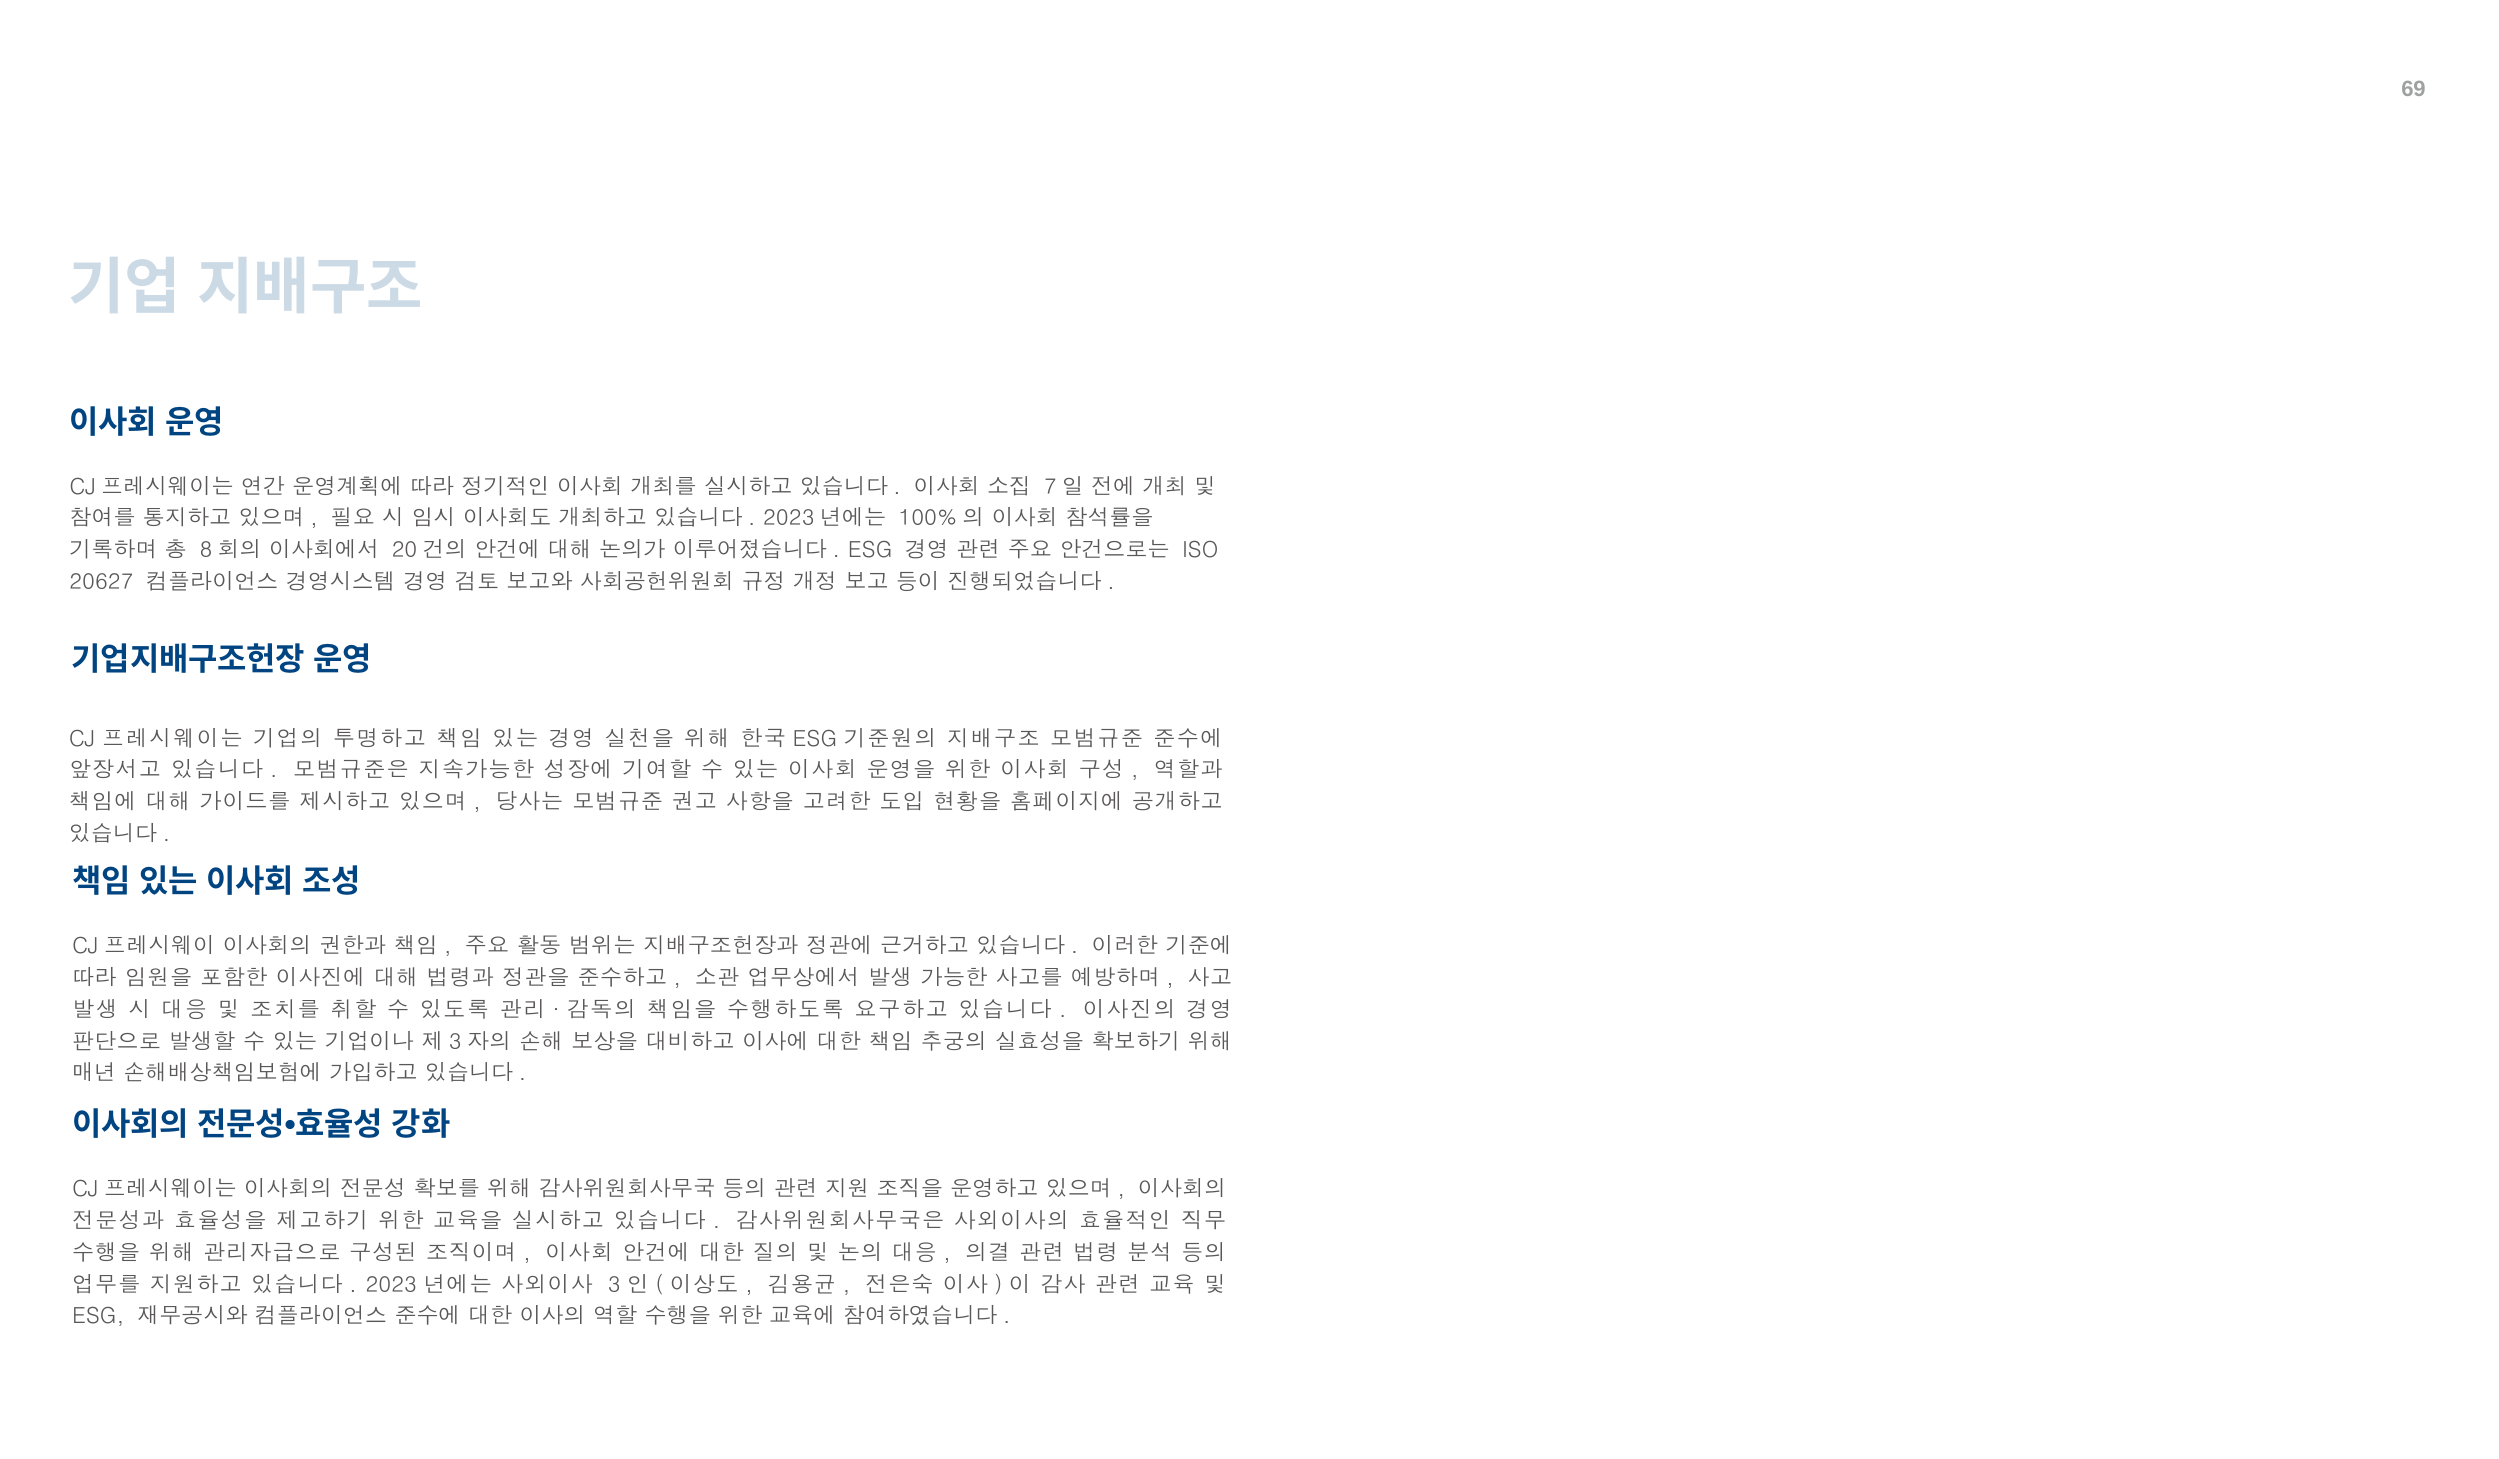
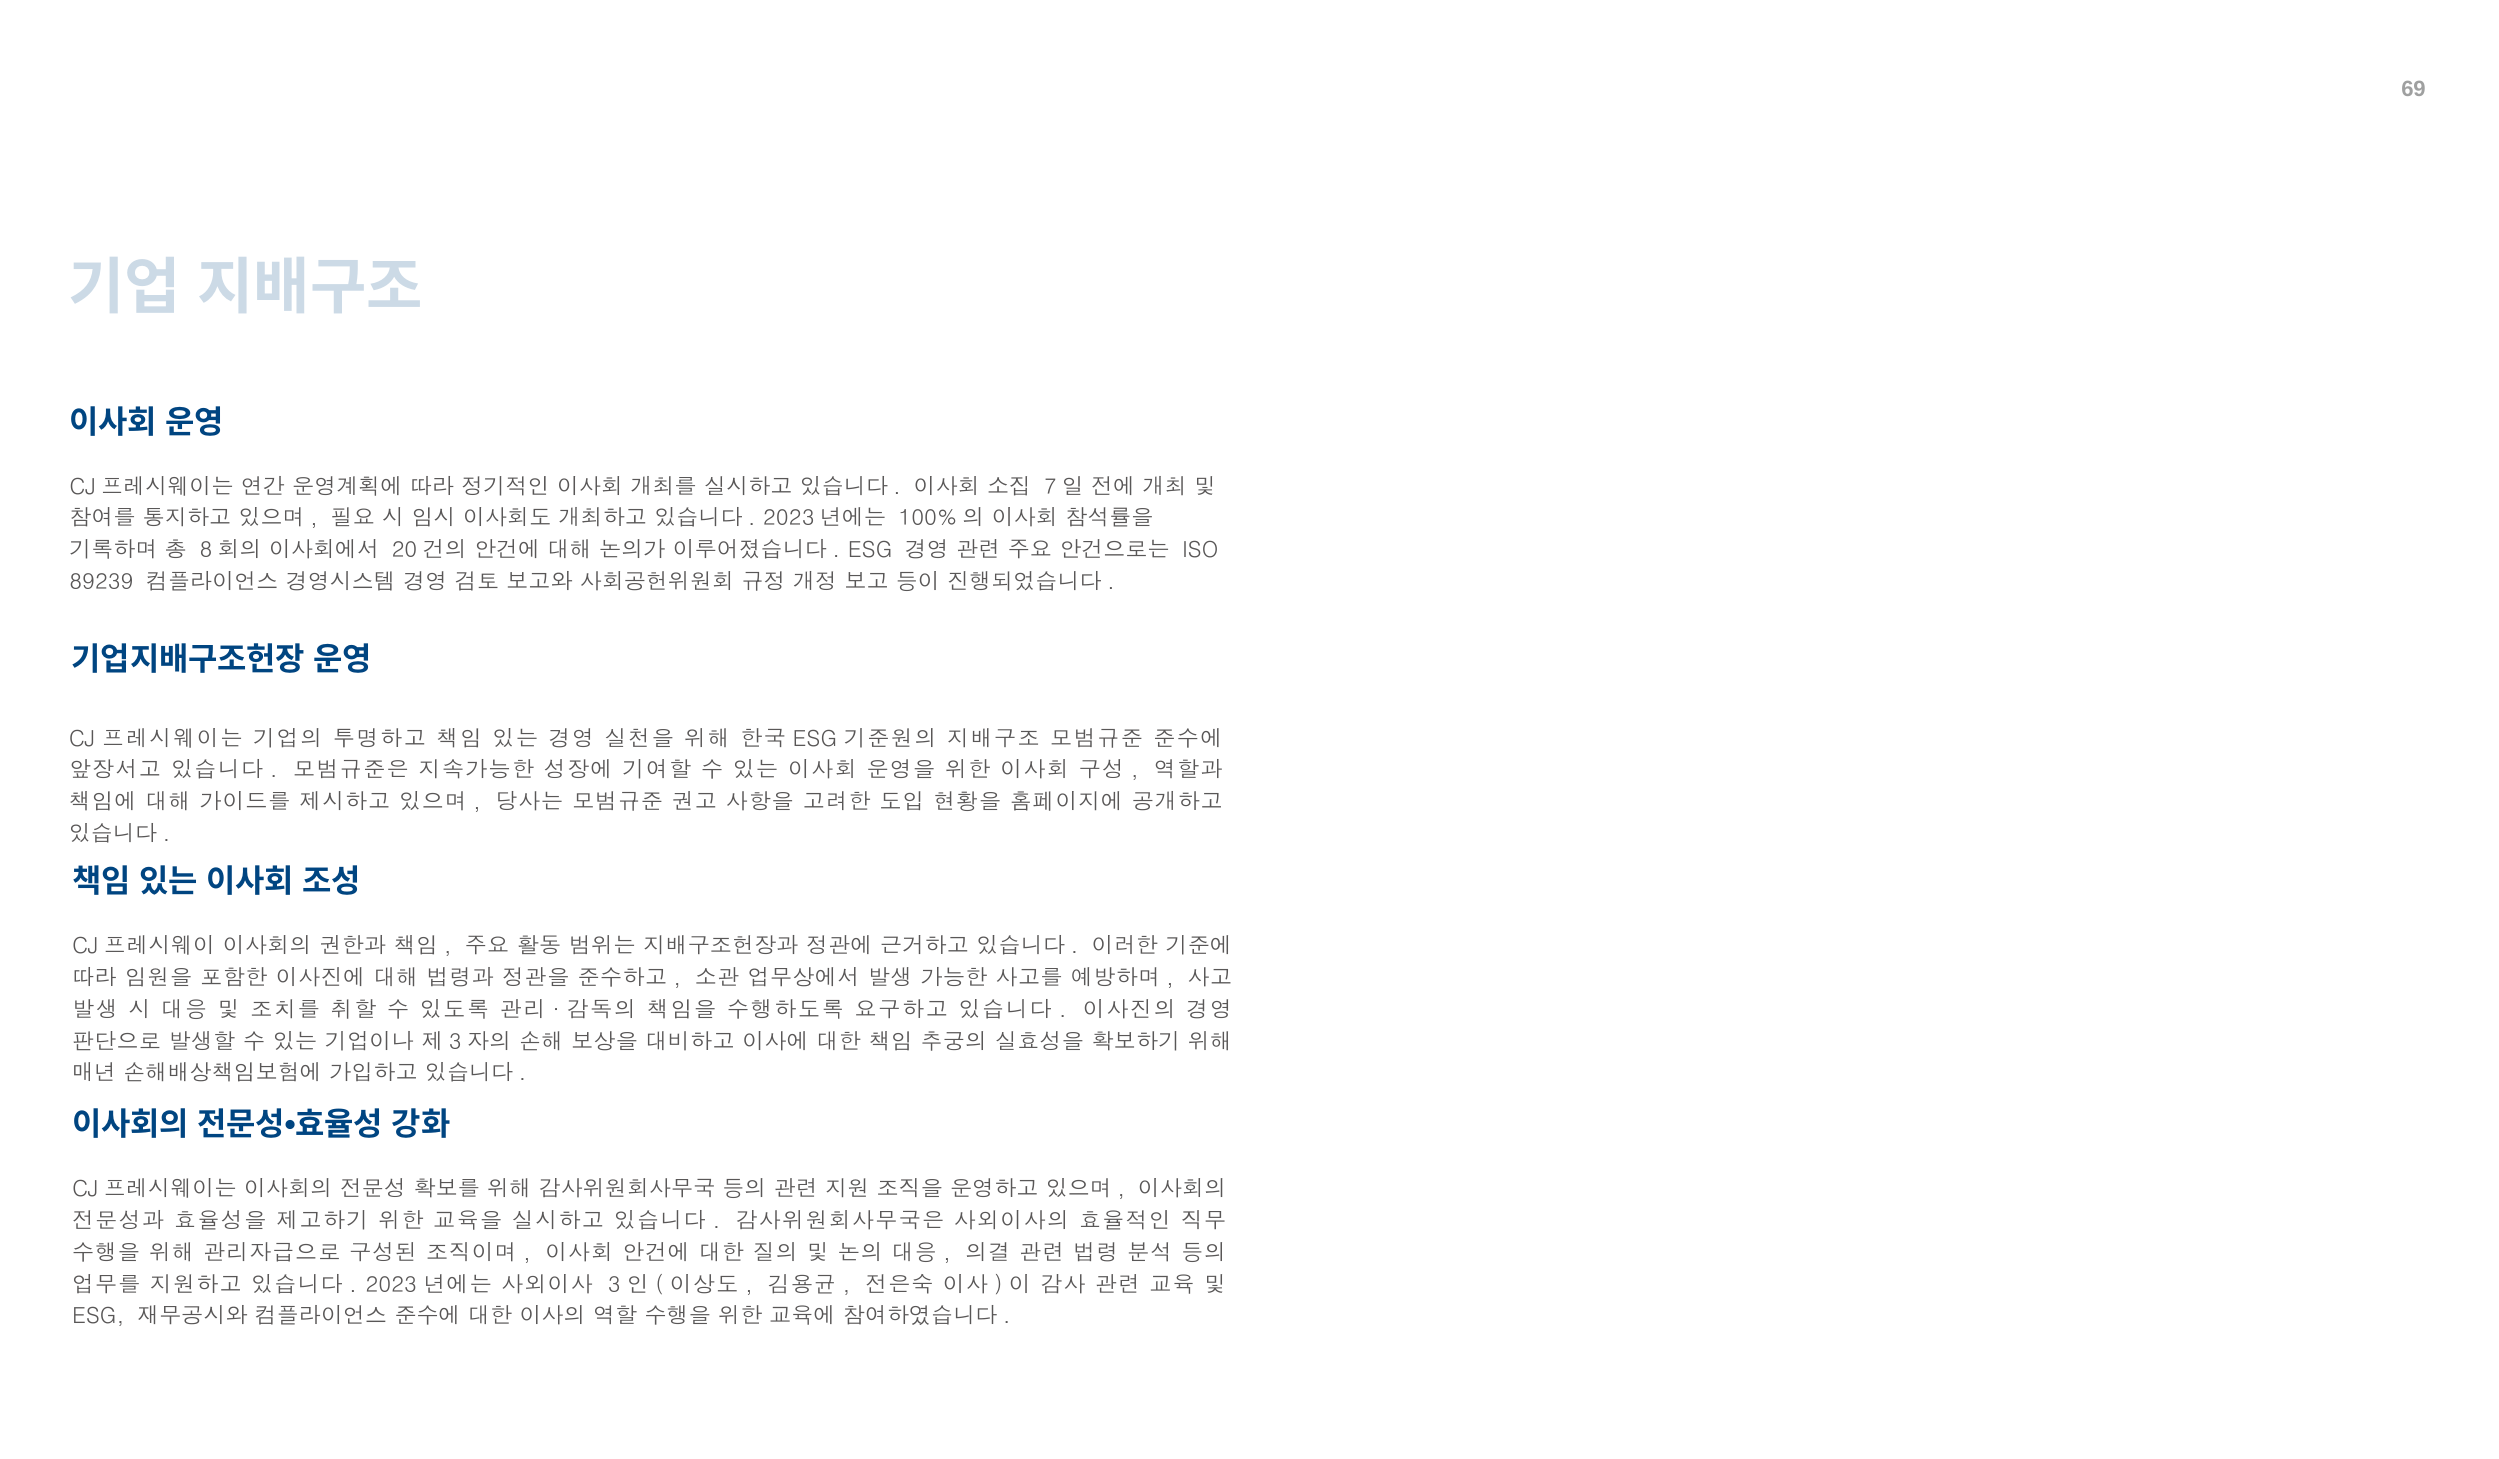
20627: 20627 -> 89239 (101, 582)
